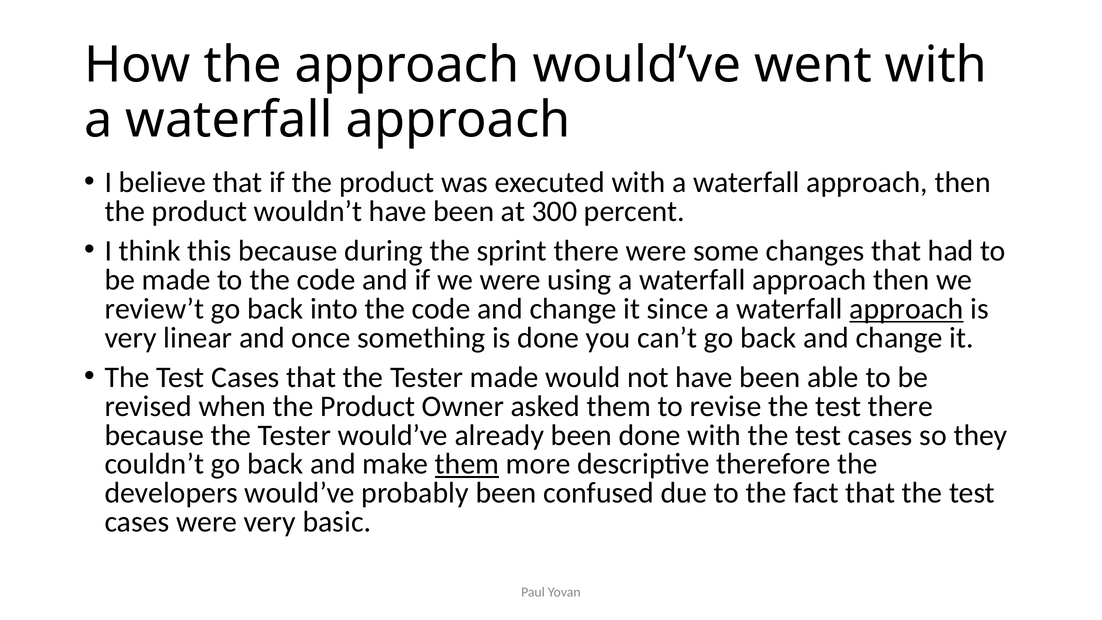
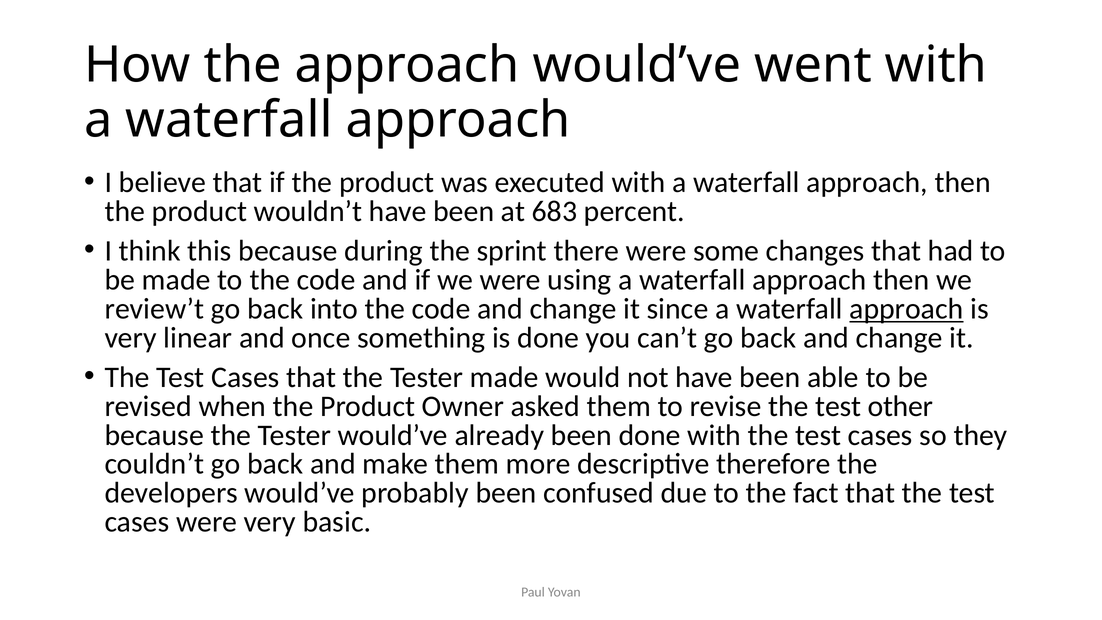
300: 300 -> 683 (554, 211)
test there: there -> other (901, 406)
them underline: present -> none (467, 464)
